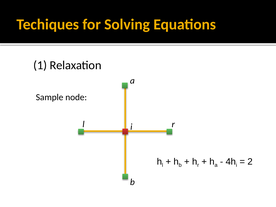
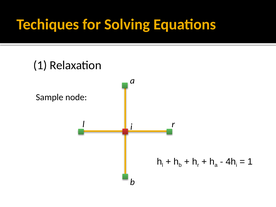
2: 2 -> 1 (250, 162)
